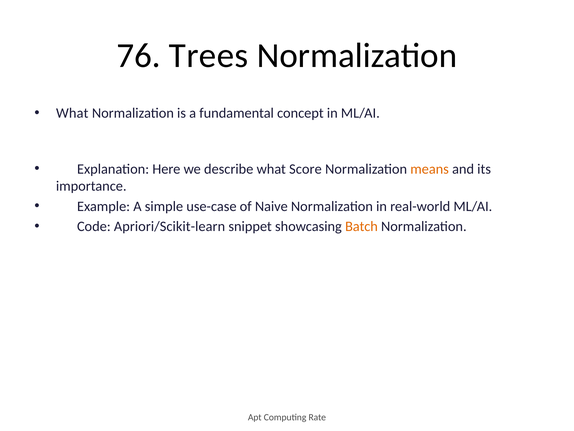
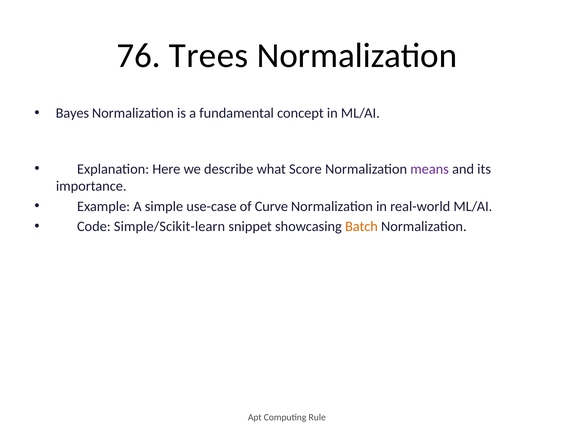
What: What -> Bayes (72, 113)
means colour: orange -> purple (430, 169)
Naive: Naive -> Curve (271, 206)
Apriori/Scikit-learn: Apriori/Scikit-learn -> Simple/Scikit-learn (170, 226)
Rate: Rate -> Rule (317, 417)
